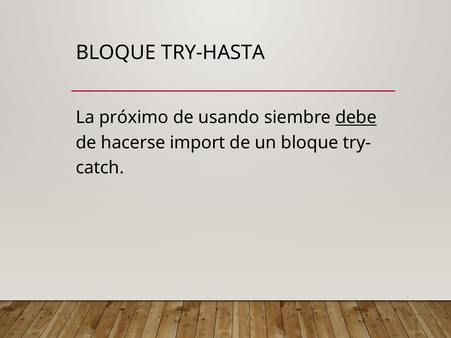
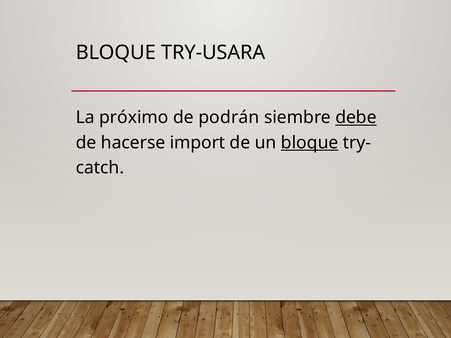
TRY-HASTA: TRY-HASTA -> TRY-USARA (213, 53)
usando: usando -> podrán (229, 118)
bloque underline: none -> present (310, 143)
